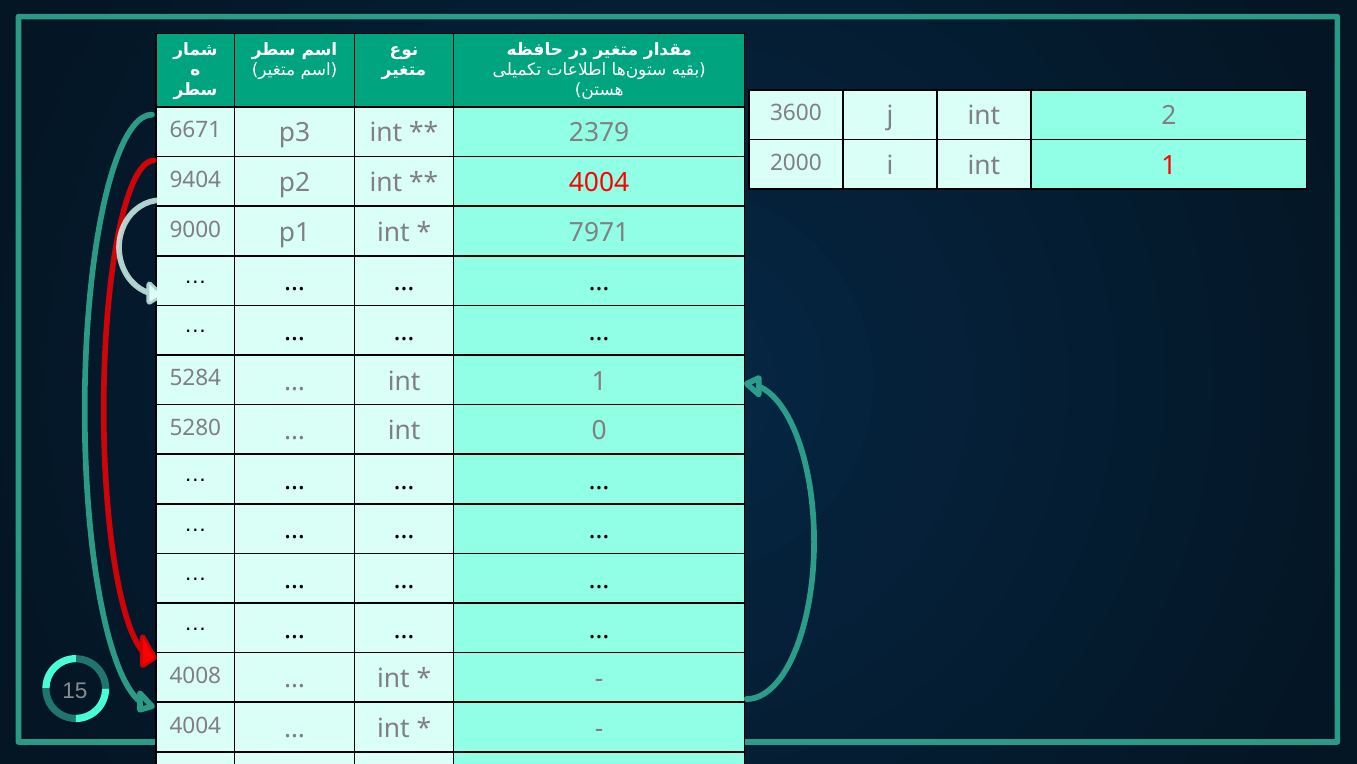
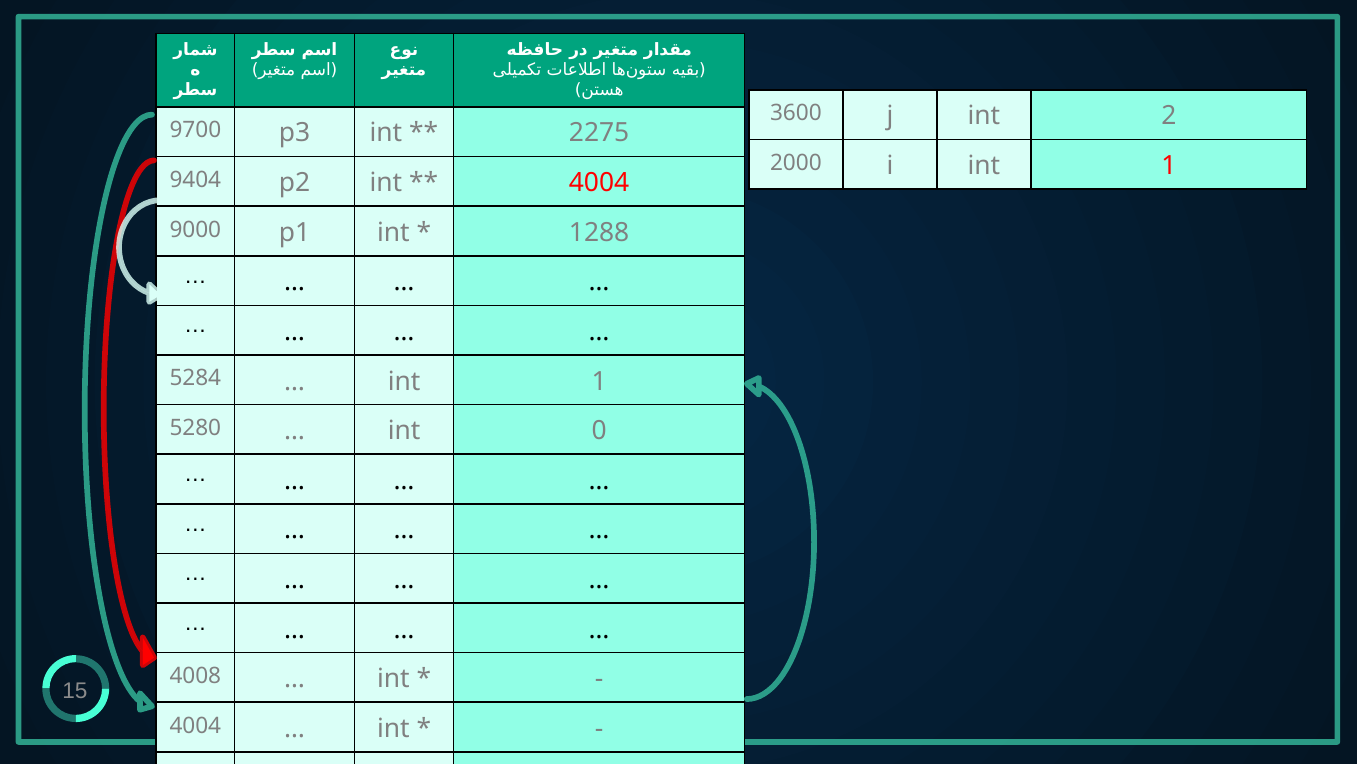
6671: 6671 -> 9700 (195, 130)
2379: 2379 -> 2275 (599, 133)
7971: 7971 -> 1288 (599, 232)
